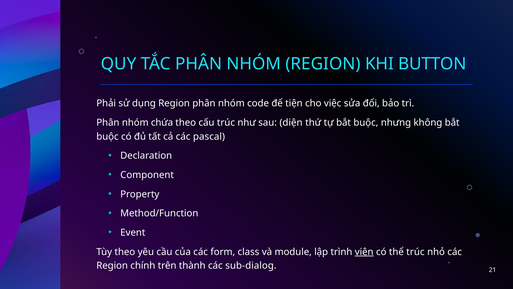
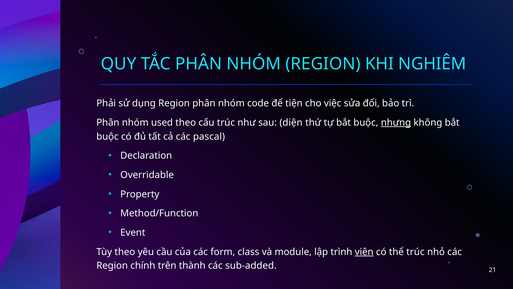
BUTTON: BUTTON -> NGHIÊM (432, 64)
chứa: chứa -> used (162, 122)
nhưng underline: none -> present (396, 122)
Component: Component -> Overridable (147, 175)
sub-dialog: sub-dialog -> sub-added (251, 265)
